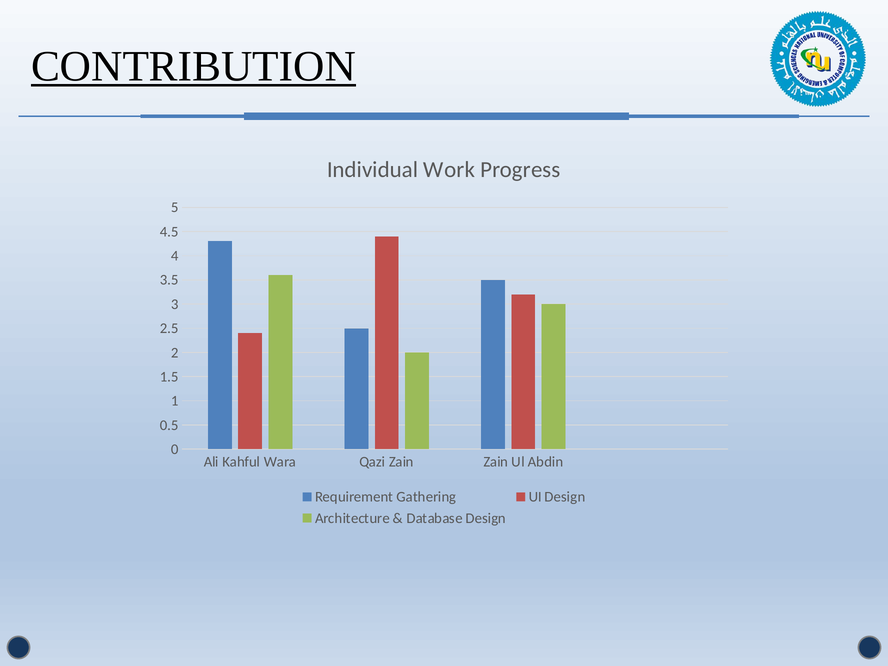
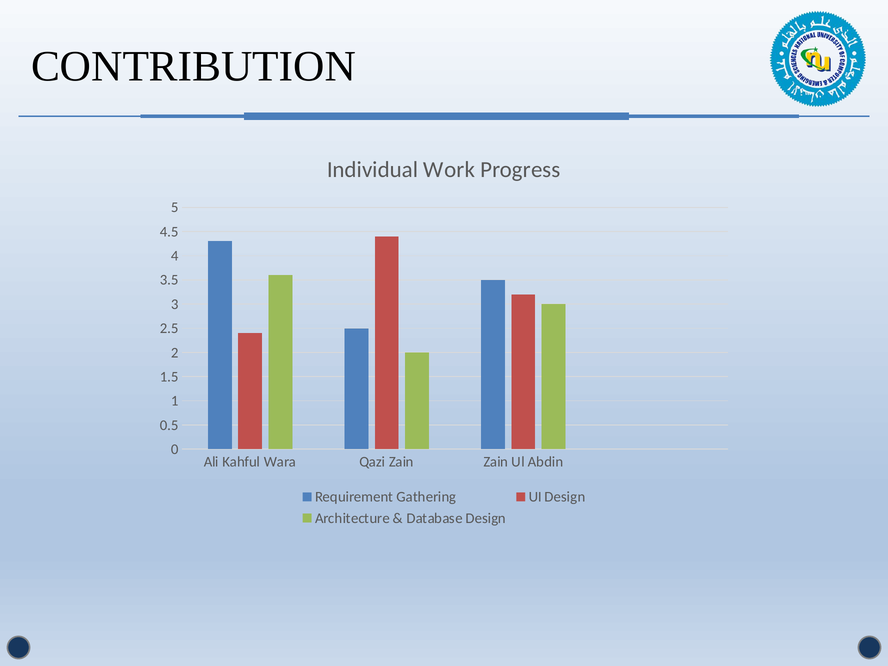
CONTRIBUTION underline: present -> none (193, 67)
